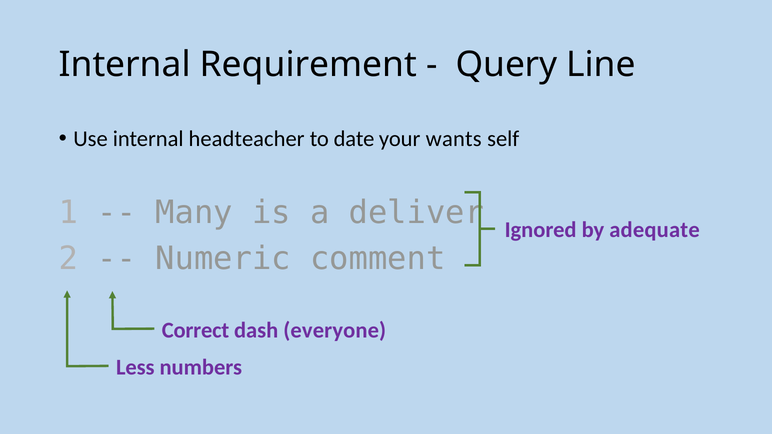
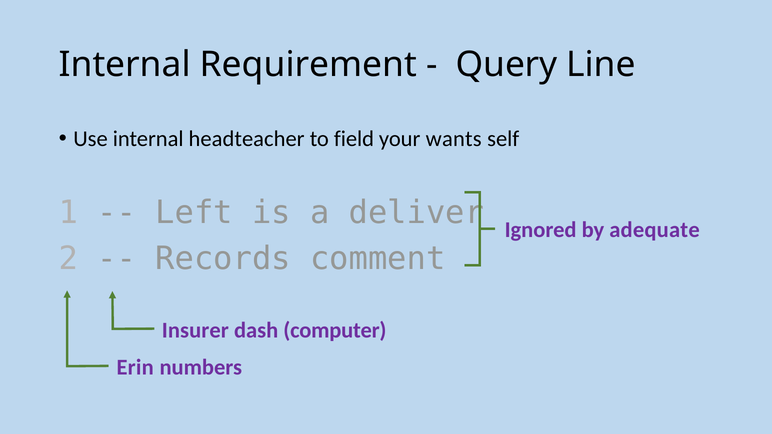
date: date -> field (354, 139)
Many: Many -> Left (194, 213)
Numeric: Numeric -> Records (223, 259)
Correct: Correct -> Insurer (195, 330)
everyone: everyone -> computer (335, 330)
Less: Less -> Erin (135, 368)
